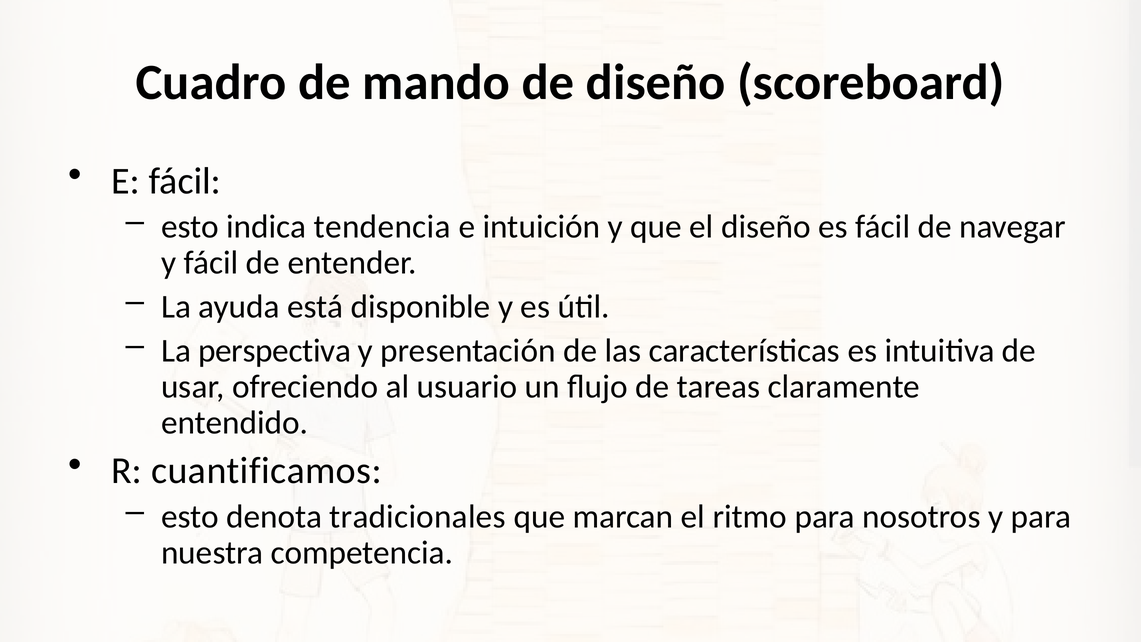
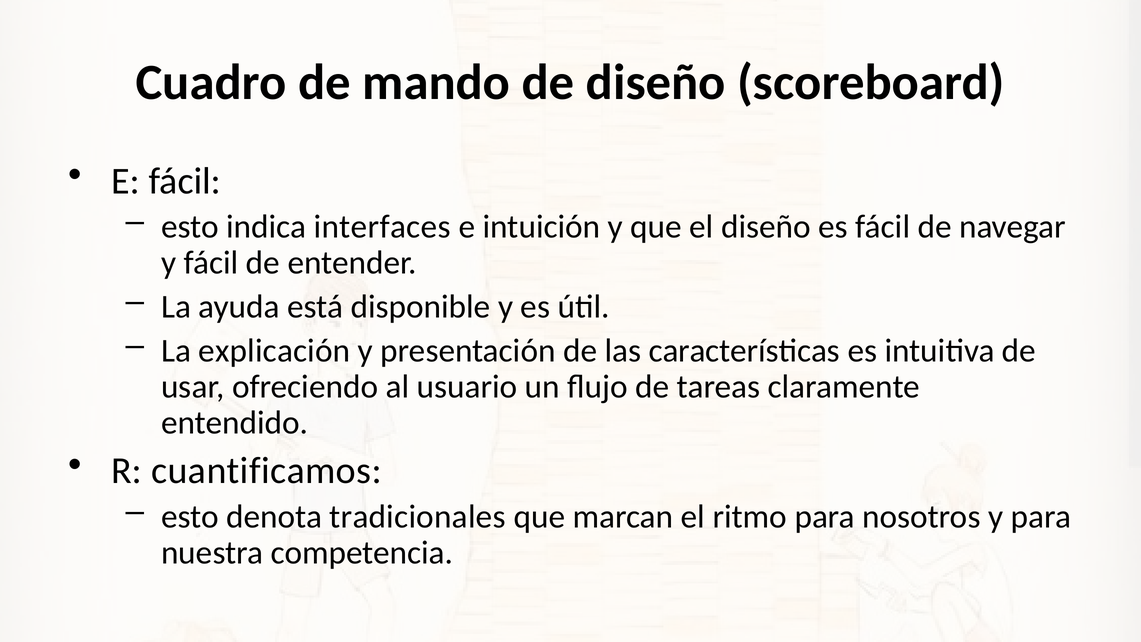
tendencia: tendencia -> interfaces (382, 227)
perspectiva: perspectiva -> explicación (274, 351)
